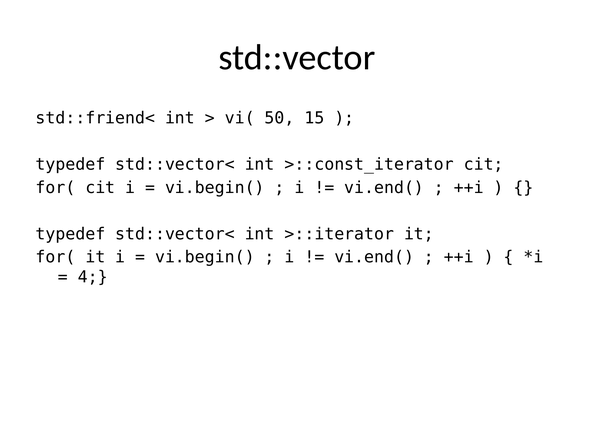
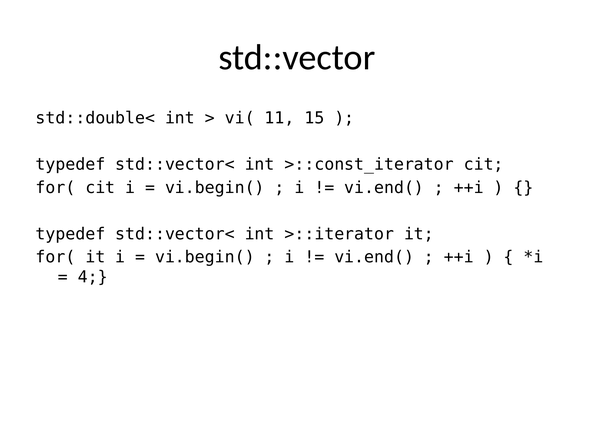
std::friend<: std::friend< -> std::double< (95, 118)
50: 50 -> 11 (280, 118)
